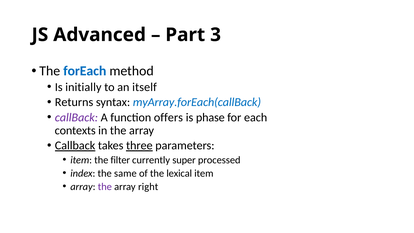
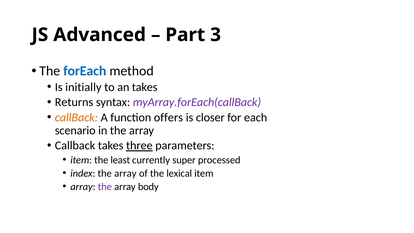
an itself: itself -> takes (145, 87)
myArray.forEach(callBack colour: blue -> purple (197, 102)
callBack colour: purple -> orange (76, 117)
phase: phase -> closer (210, 117)
contexts: contexts -> scenario (75, 130)
Callback underline: present -> none (75, 146)
filter: filter -> least (120, 160)
index the same: same -> array (125, 173)
right: right -> body (148, 186)
